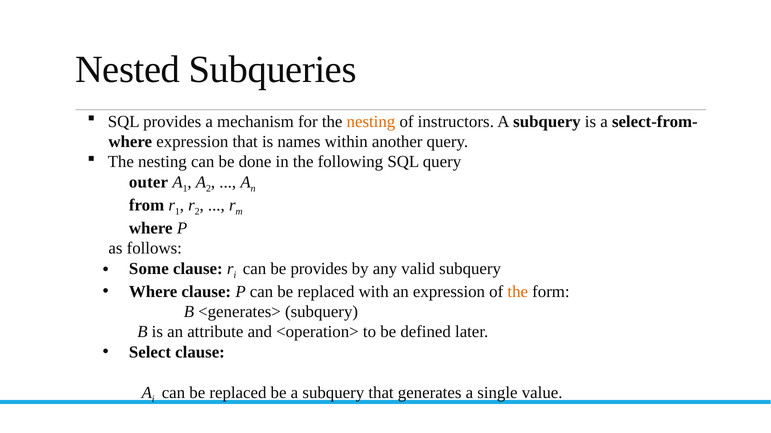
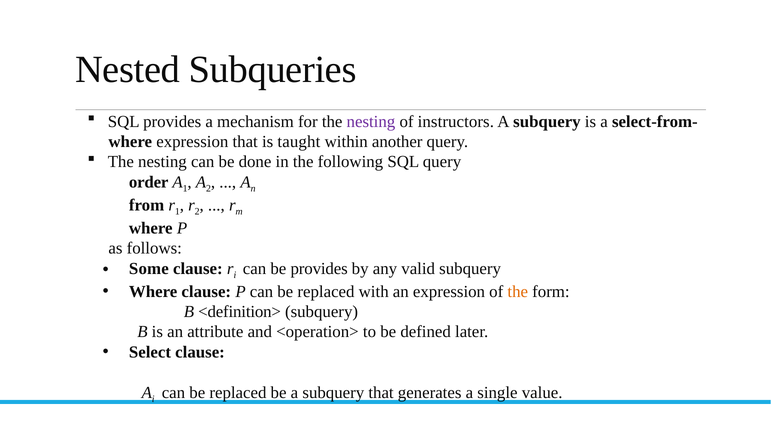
nesting colour: orange -> purple (371, 122)
names: names -> taught (299, 142)
outer: outer -> order (149, 182)
<generates>: <generates> -> <definition> (240, 312)
